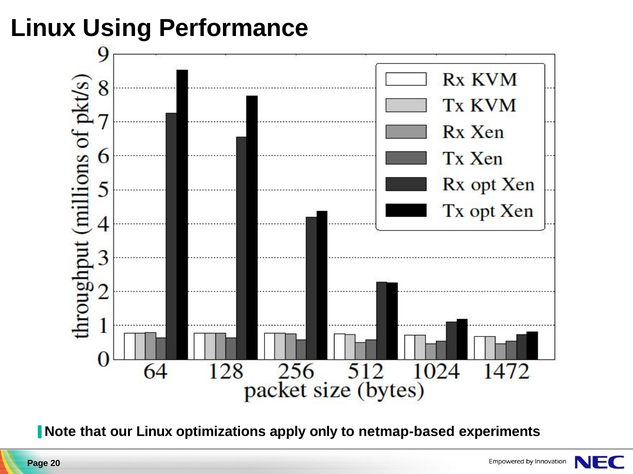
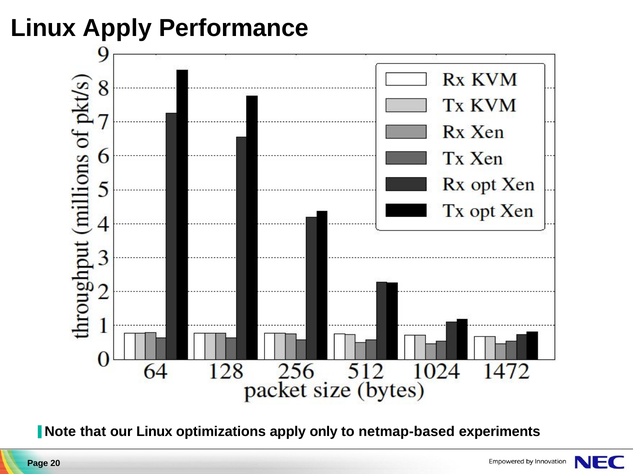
Linux Using: Using -> Apply (117, 28)
